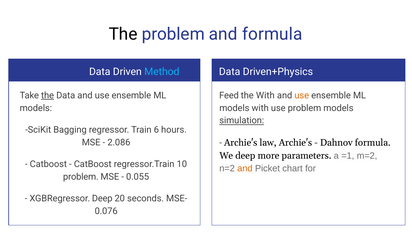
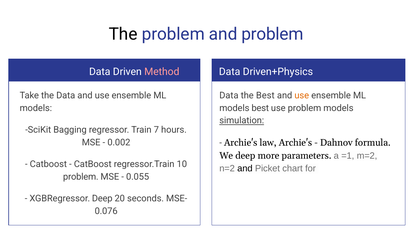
and formula: formula -> problem (272, 34)
Method colour: light blue -> pink (162, 72)
the underline: present -> none (48, 95)
Feed: Feed -> Data (229, 95)
the With: With -> Best (265, 95)
models with: with -> best (260, 108)
6: 6 -> 7 (156, 130)
2.086: 2.086 -> 0.002 (119, 142)
and colour: orange -> black (245, 168)
